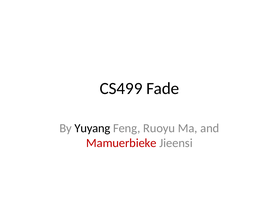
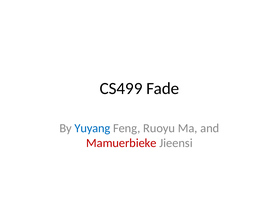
Yuyang colour: black -> blue (92, 128)
